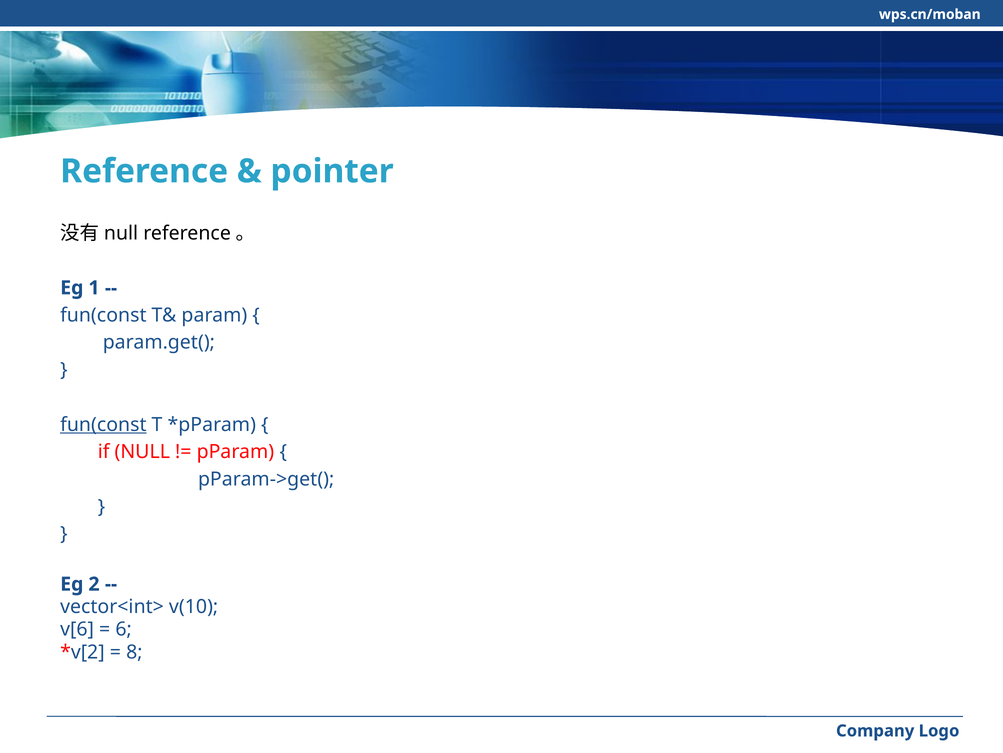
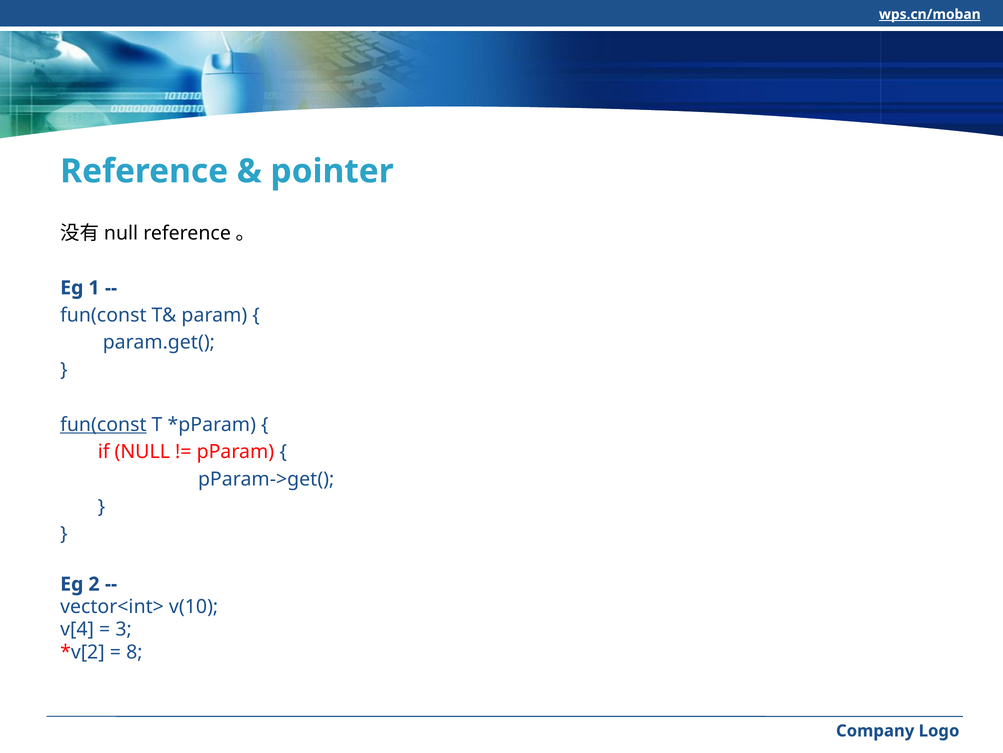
wps.cn/moban underline: none -> present (930, 14)
v[6: v[6 -> v[4 (77, 629)
6: 6 -> 3 (124, 629)
